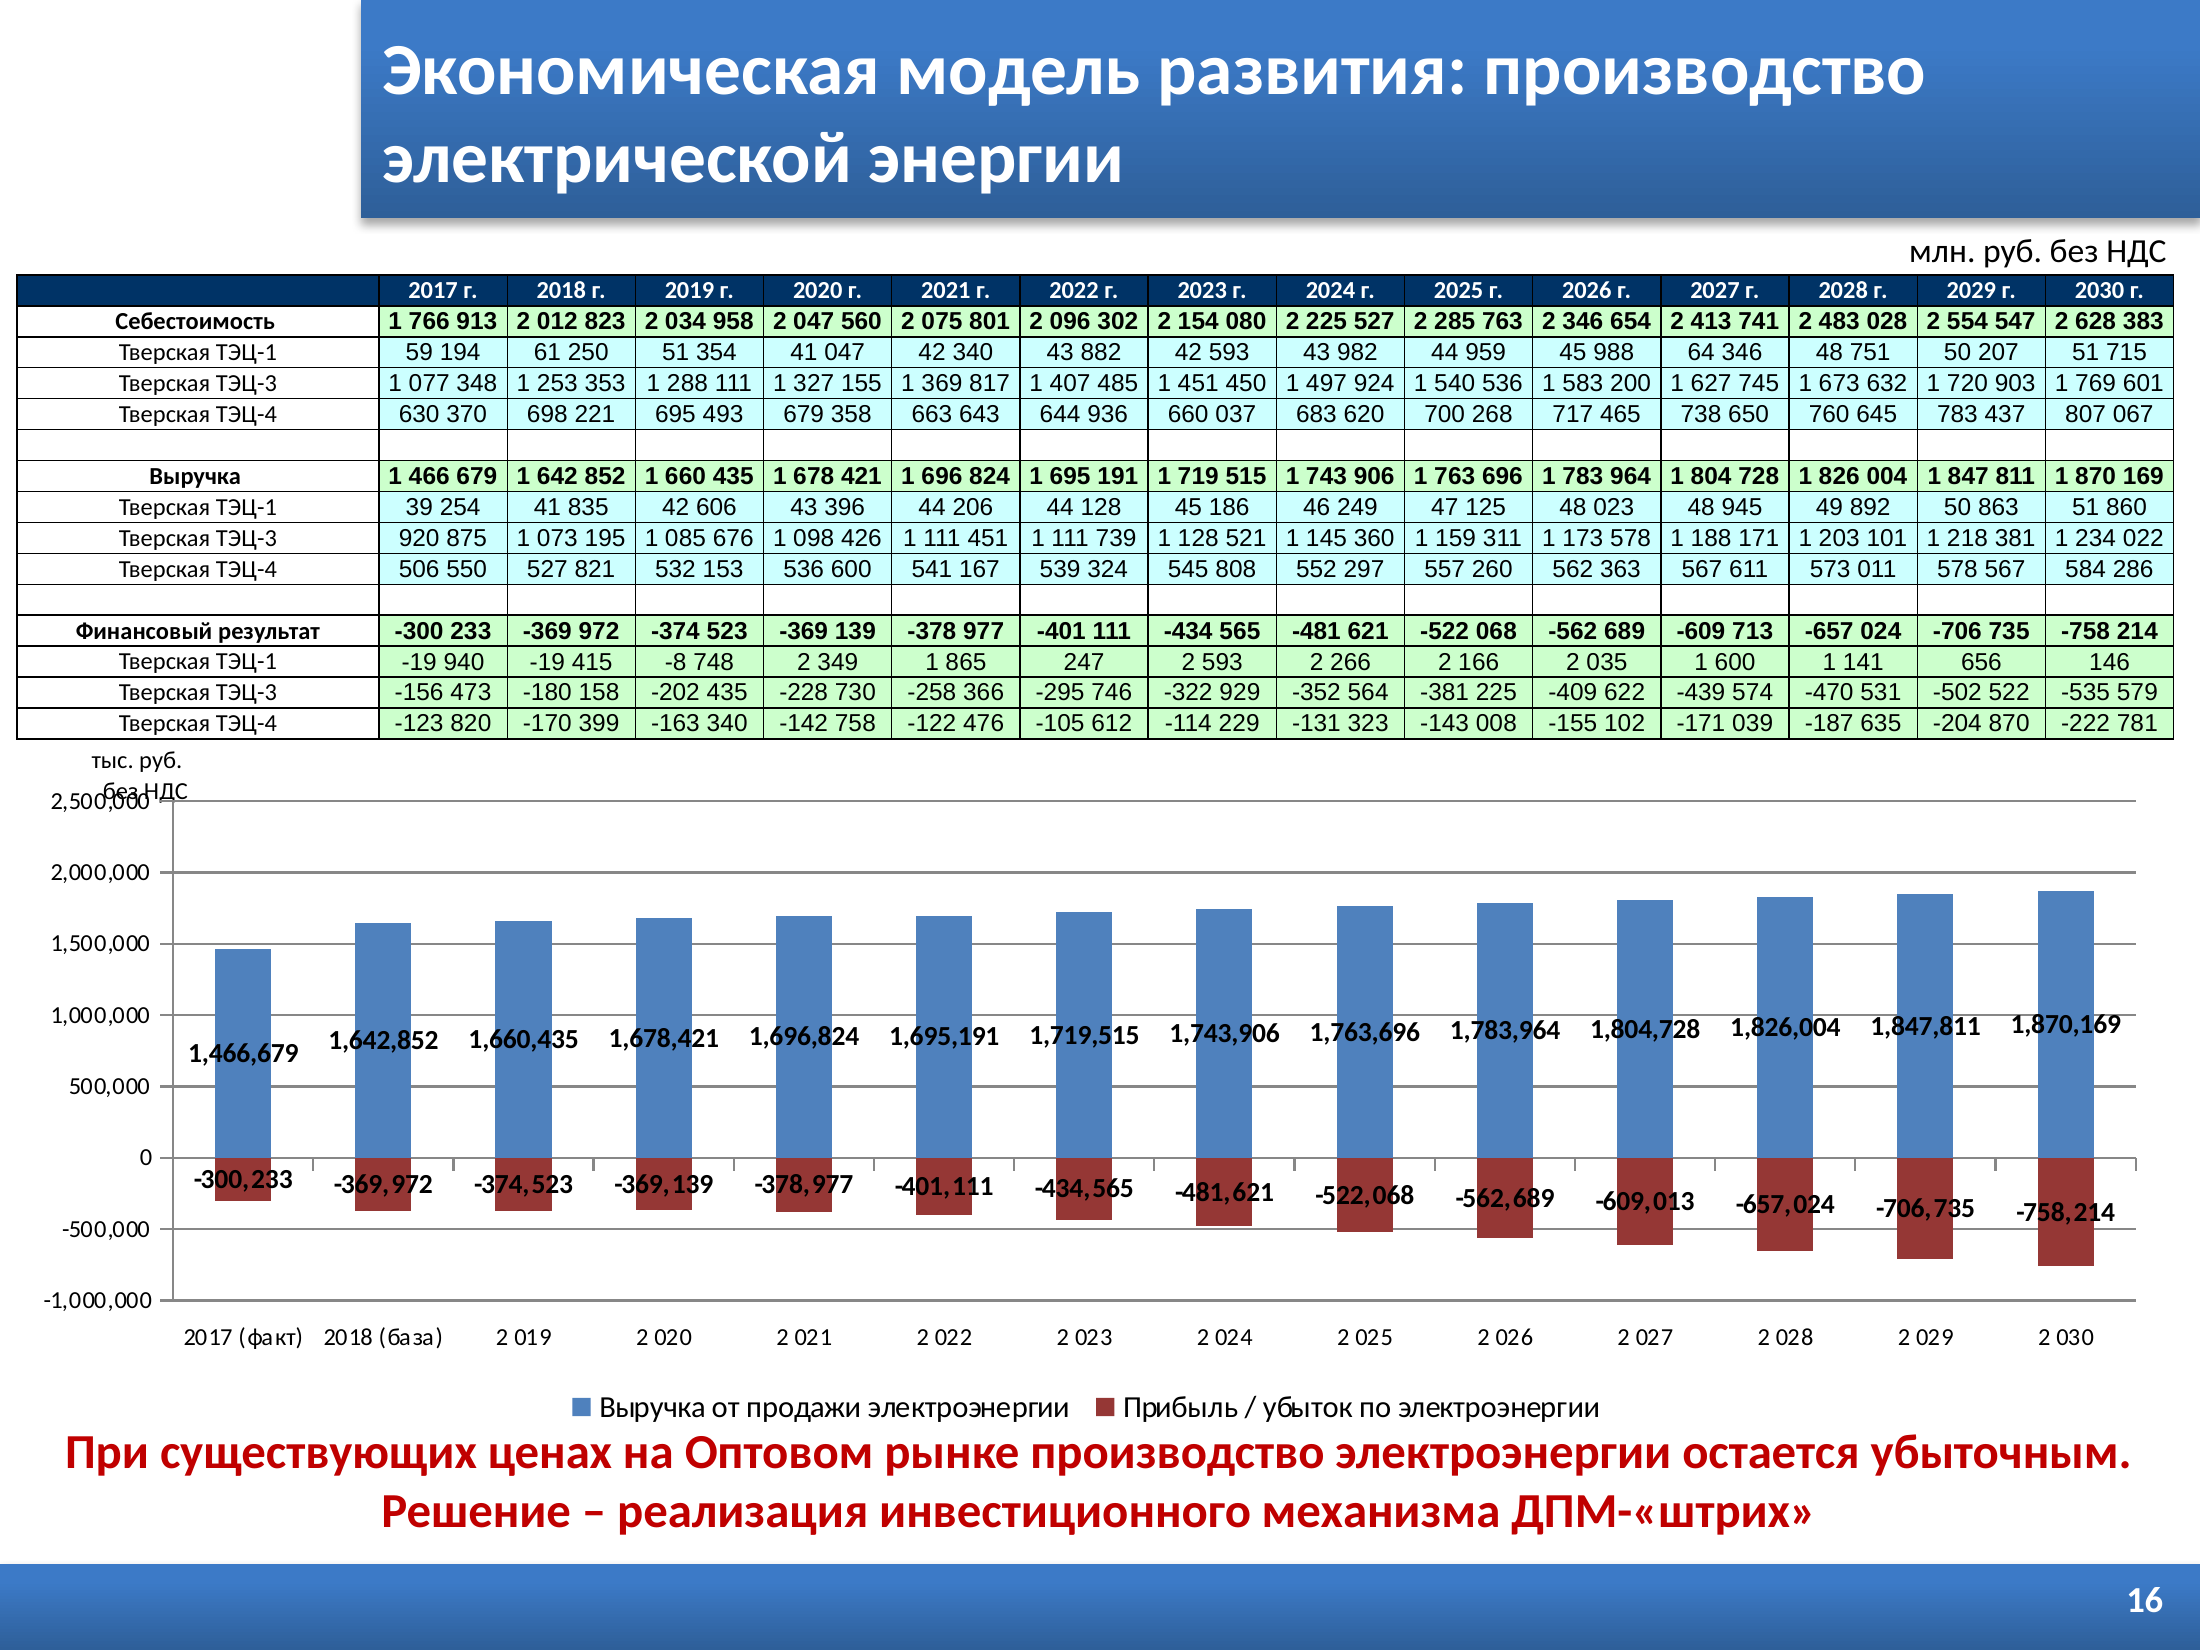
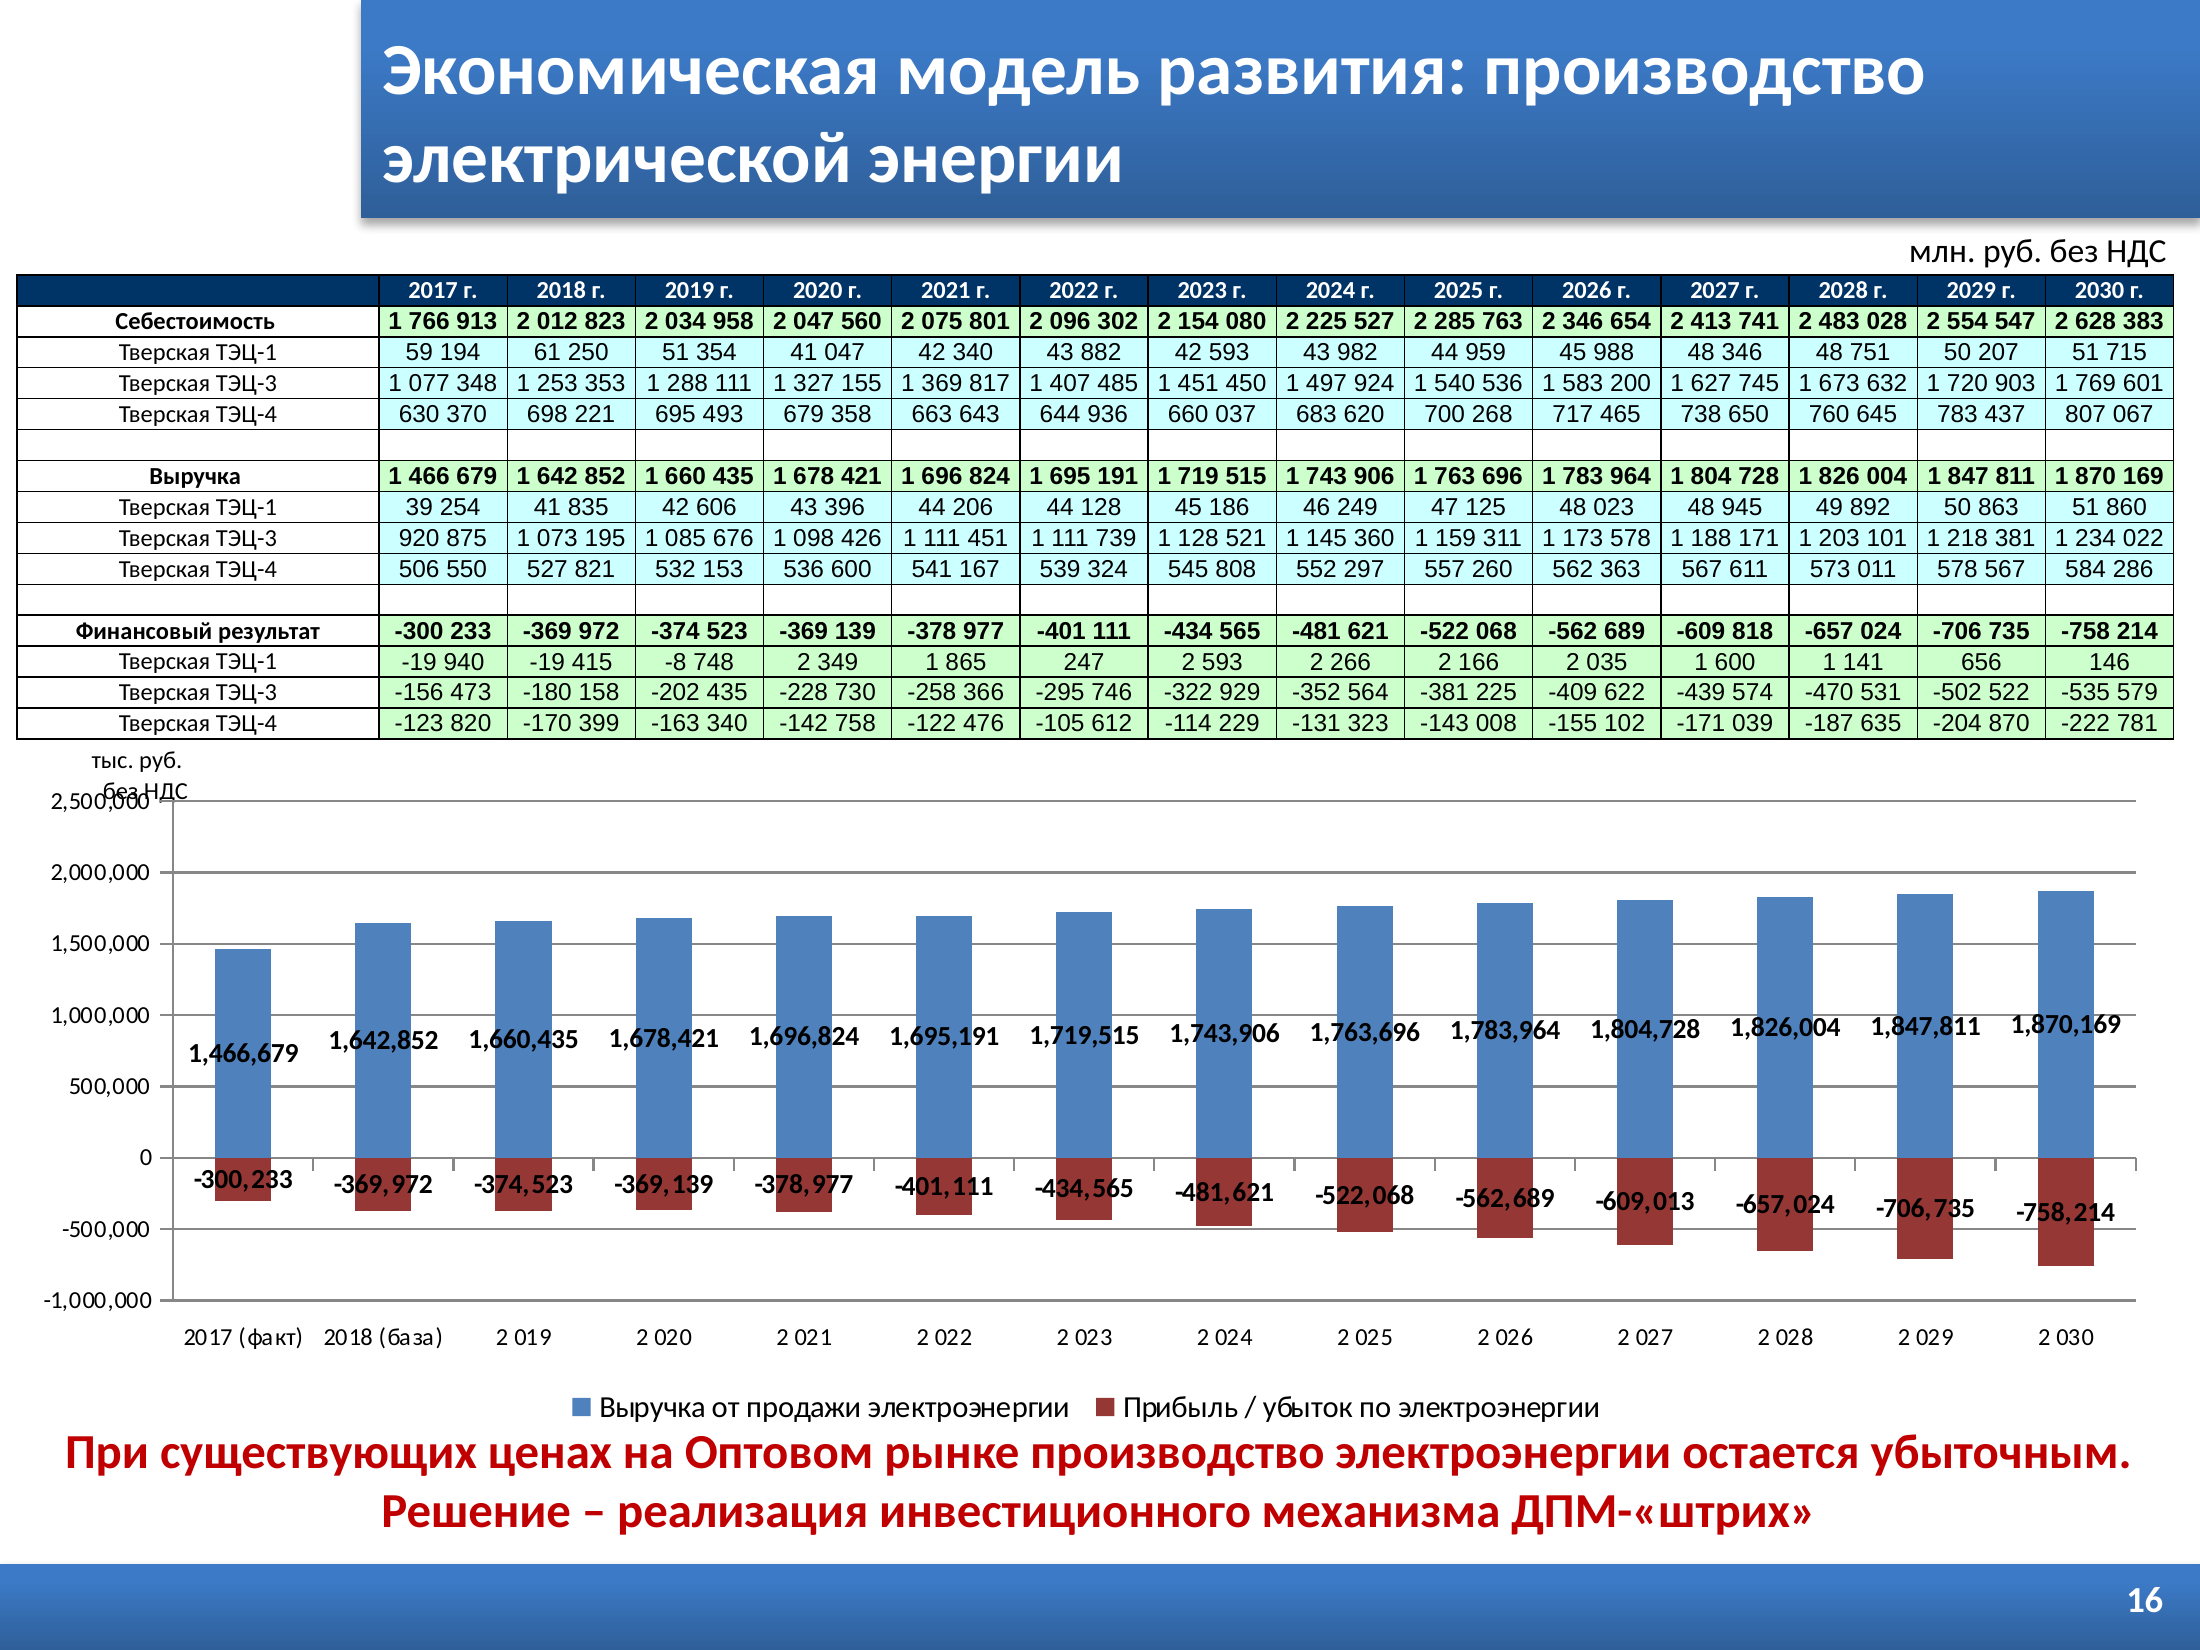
988 64: 64 -> 48 (1701, 353)
713: 713 -> 818 (1753, 631)
